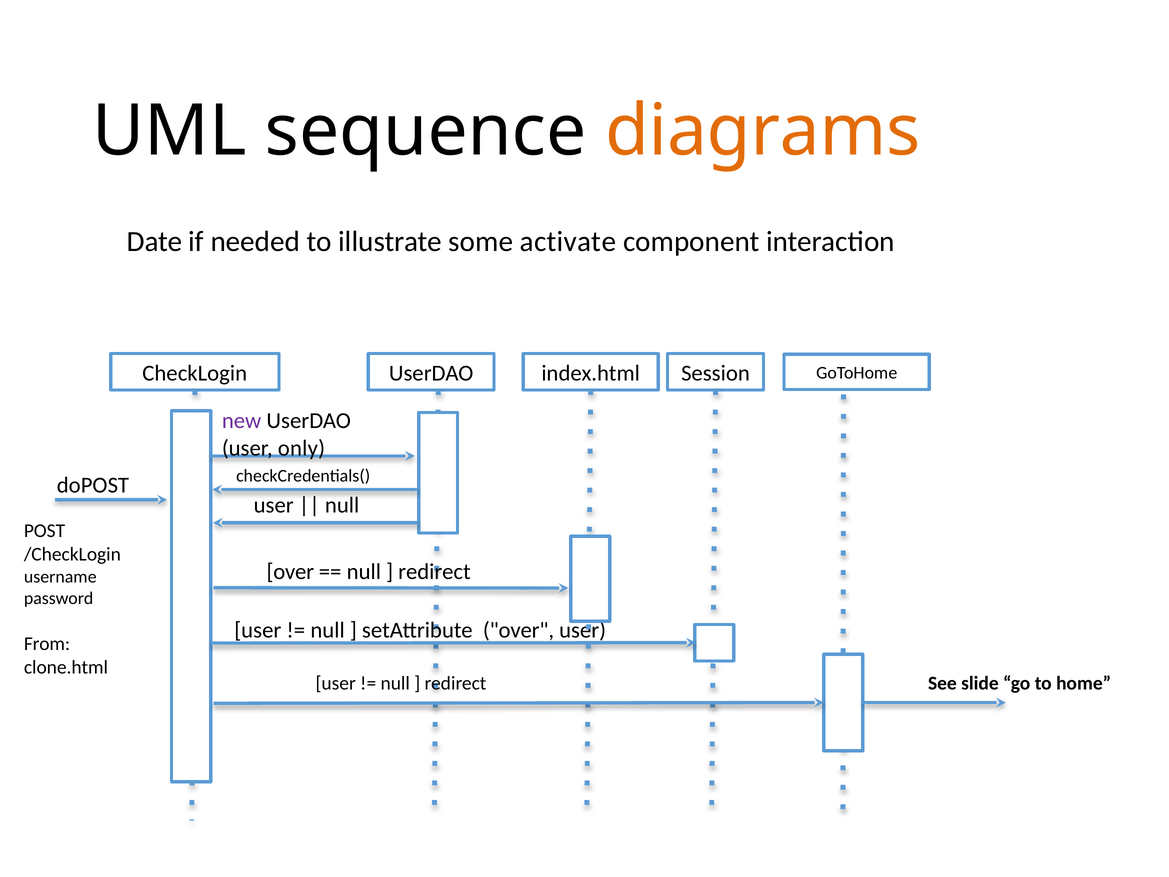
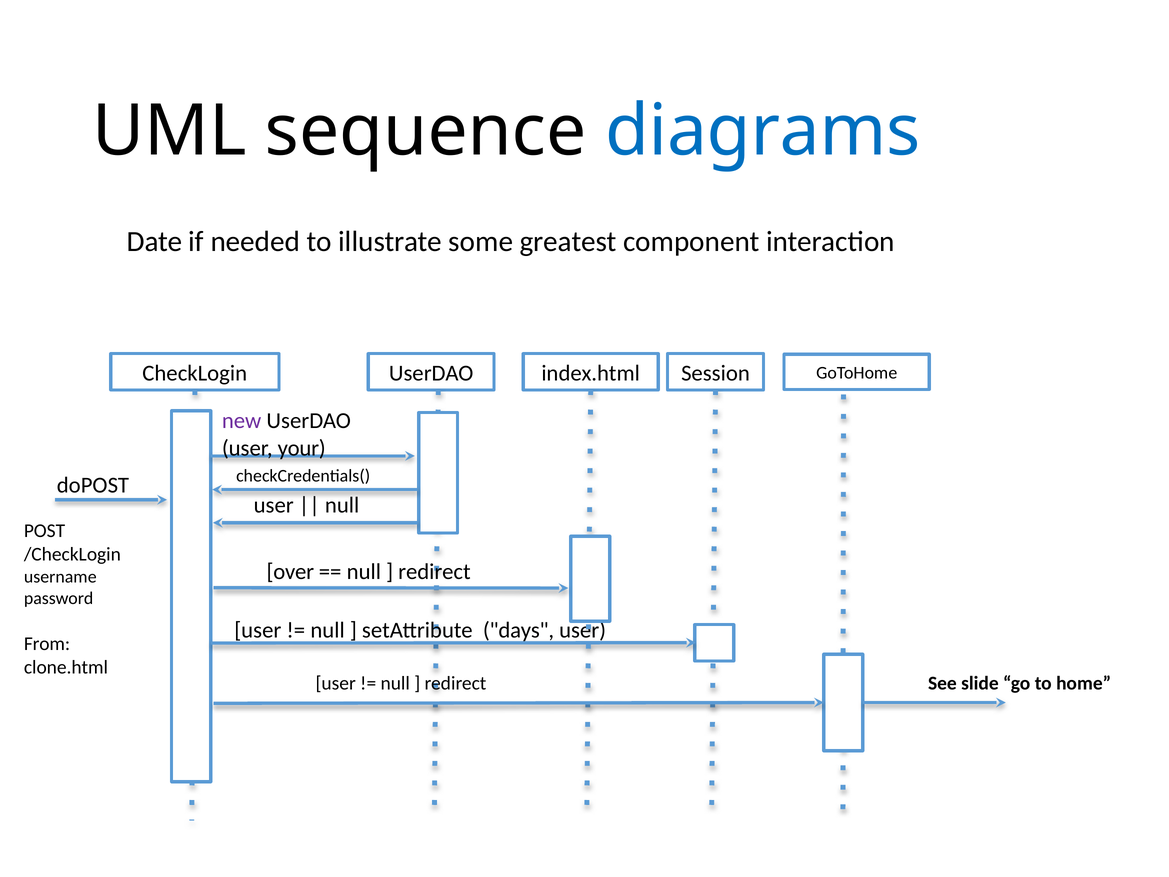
diagrams colour: orange -> blue (763, 131)
activate: activate -> greatest (568, 241)
only: only -> your (302, 448)
setAttribute over: over -> days (519, 630)
